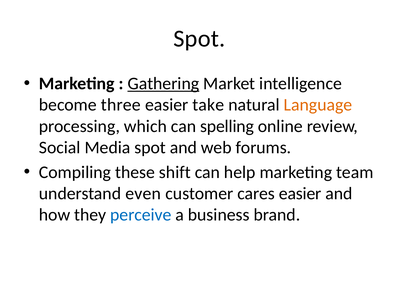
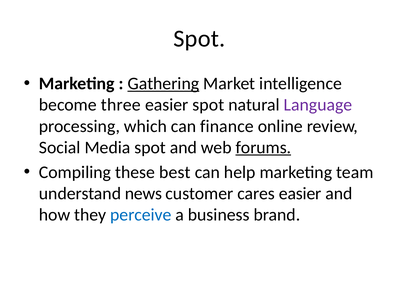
easier take: take -> spot (208, 105)
Language colour: orange -> purple (318, 105)
spelling: spelling -> finance (227, 126)
forums underline: none -> present (263, 148)
shift: shift -> best (175, 172)
even: even -> news (143, 194)
